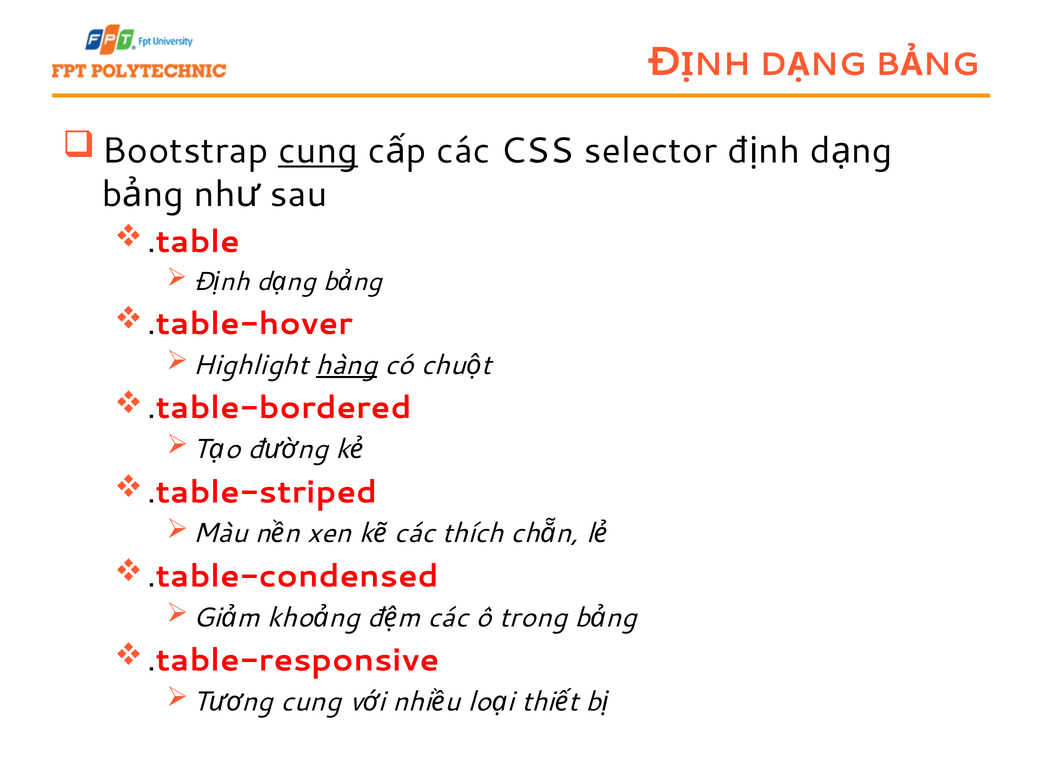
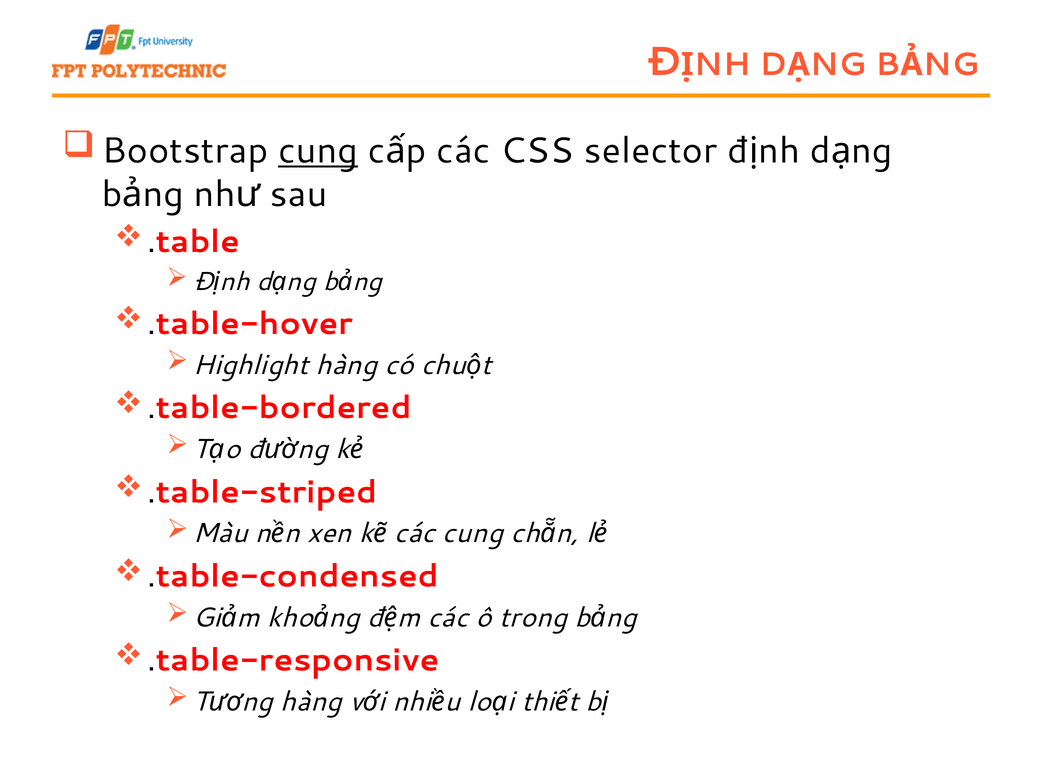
hàng underline: present -> none (347, 365)
các thích: thích -> cung (473, 534)
cung: cung -> hàng (311, 702)
